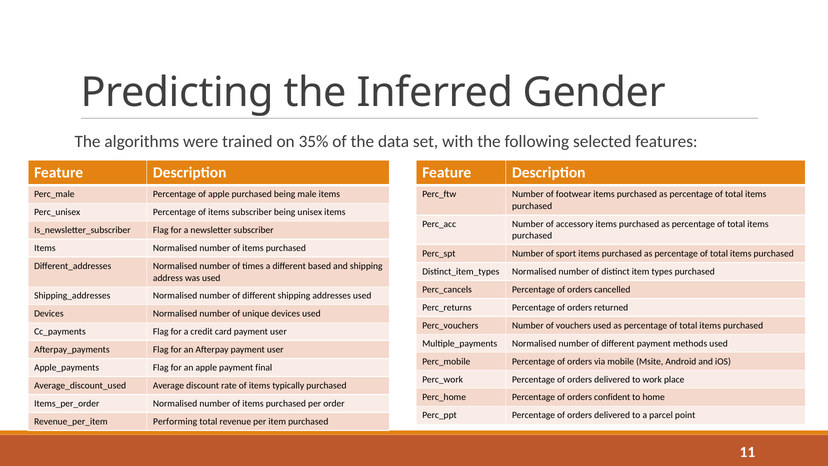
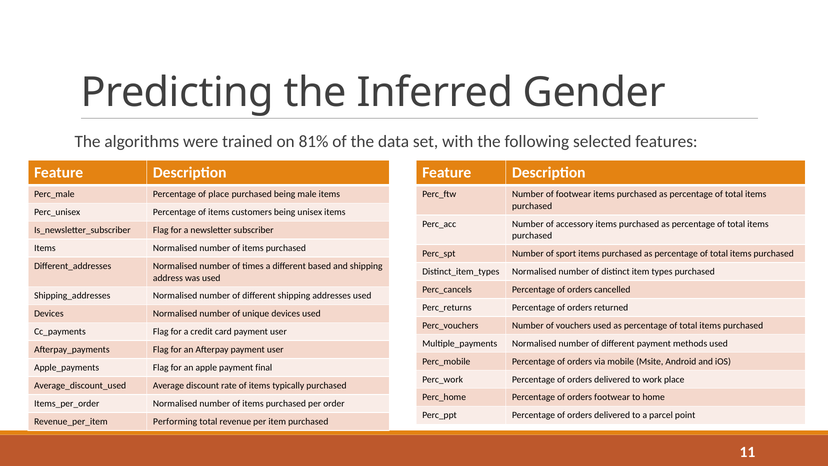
35%: 35% -> 81% (314, 141)
of apple: apple -> place (219, 194)
items subscriber: subscriber -> customers (252, 212)
orders confident: confident -> footwear (612, 397)
